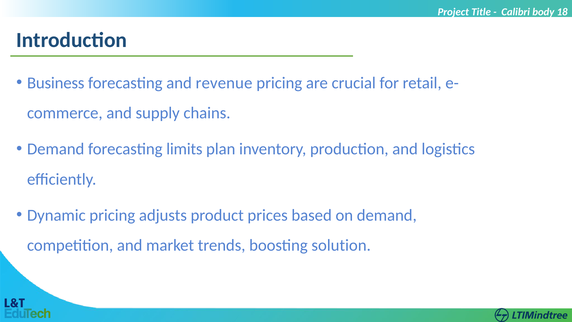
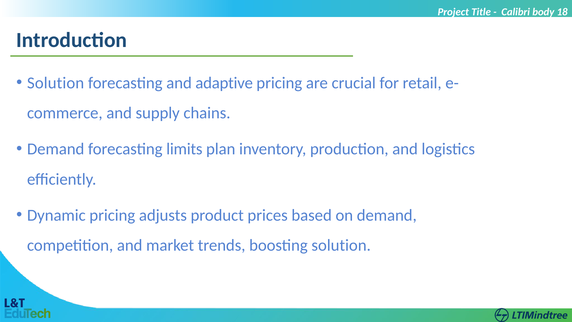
Business: Business -> Solution (56, 83)
revenue: revenue -> adaptive (224, 83)
